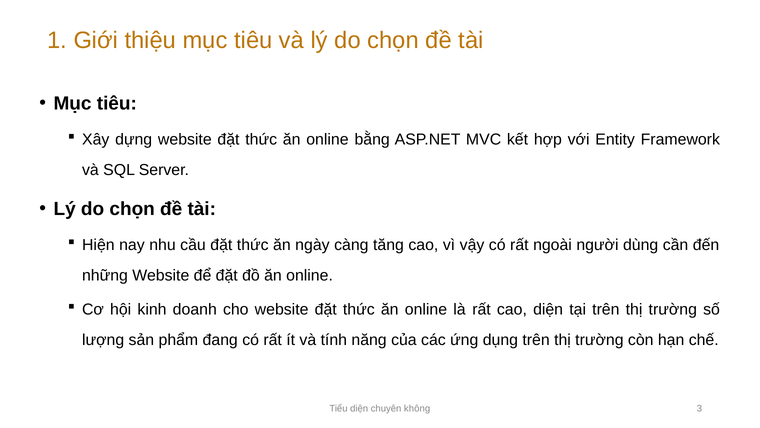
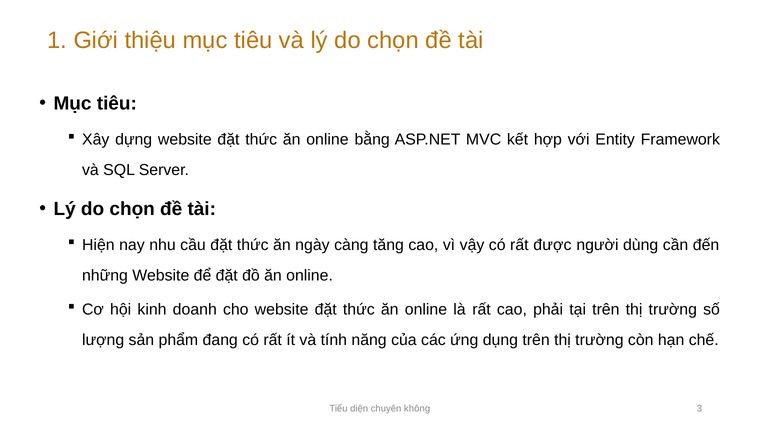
ngoài: ngoài -> được (552, 245)
cao diện: diện -> phải (548, 309)
